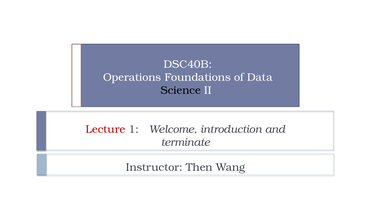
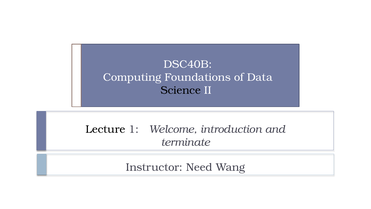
Operations: Operations -> Computing (132, 77)
Lecture colour: red -> black (105, 129)
Then: Then -> Need (199, 167)
